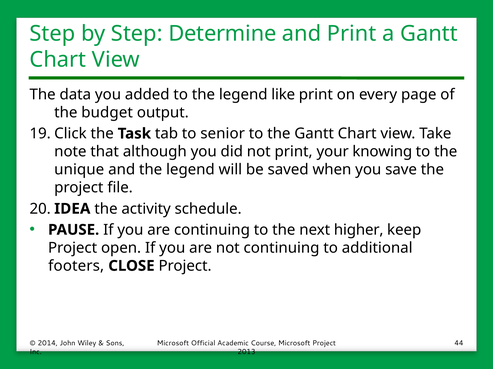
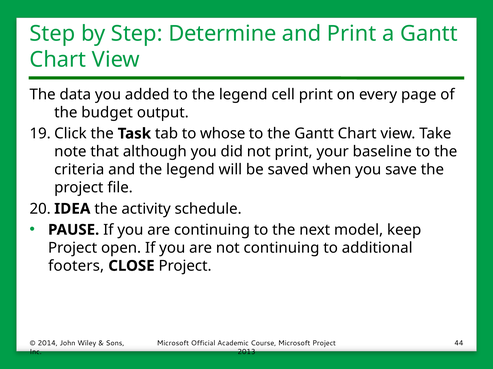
like: like -> cell (283, 95)
senior: senior -> whose (223, 134)
knowing: knowing -> baseline (382, 152)
unique: unique -> criteria (79, 170)
higher: higher -> model (359, 230)
